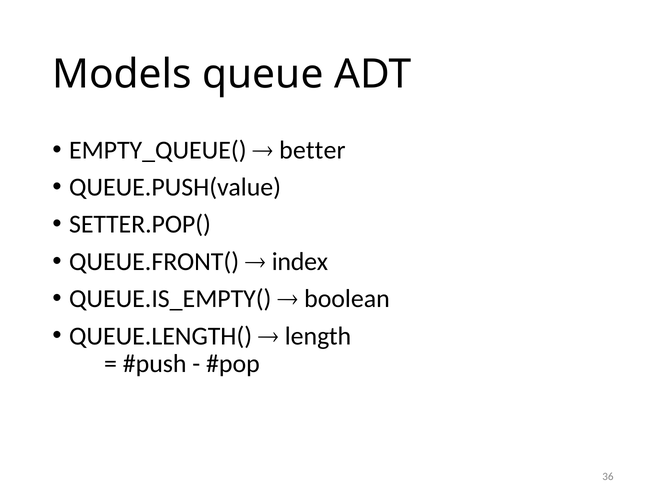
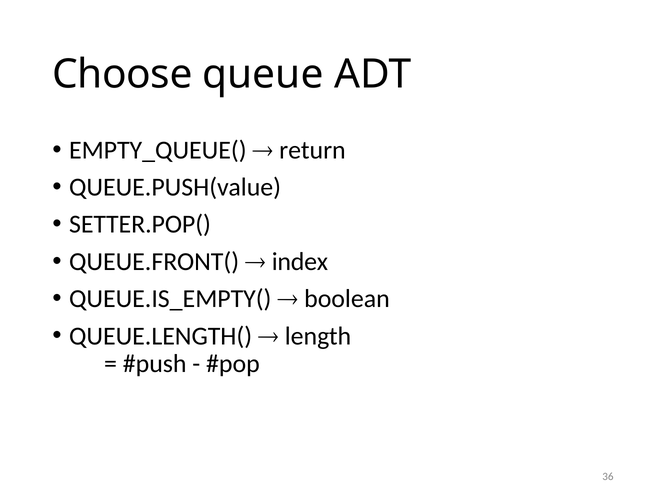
Models: Models -> Choose (122, 75)
better: better -> return (312, 150)
